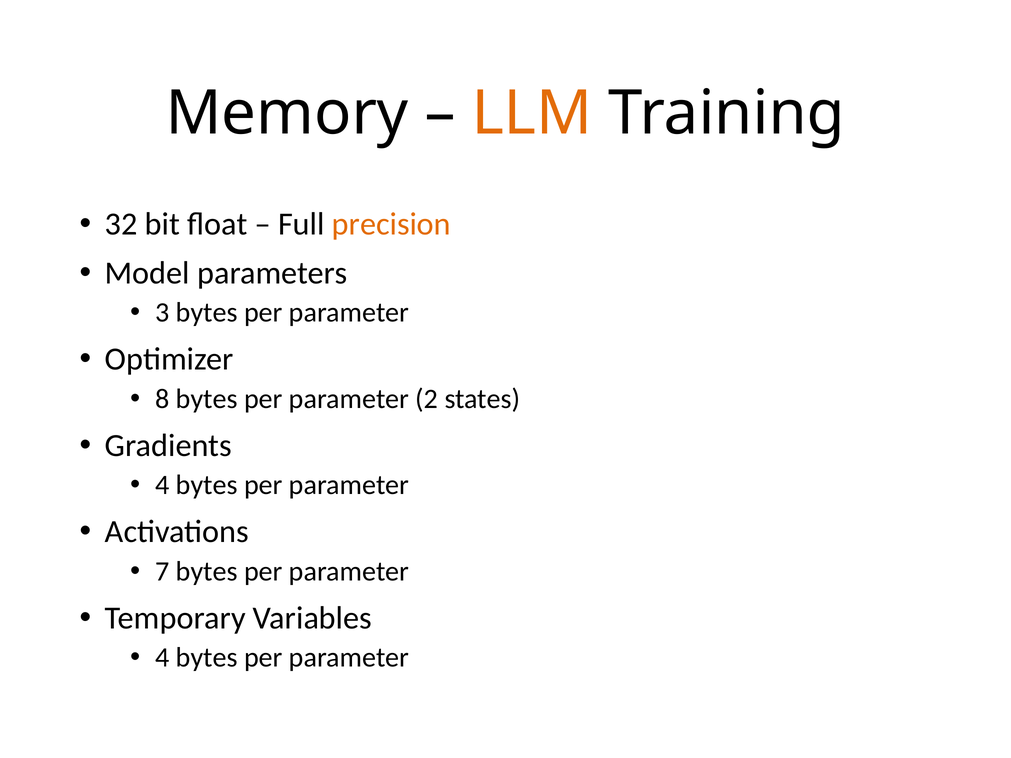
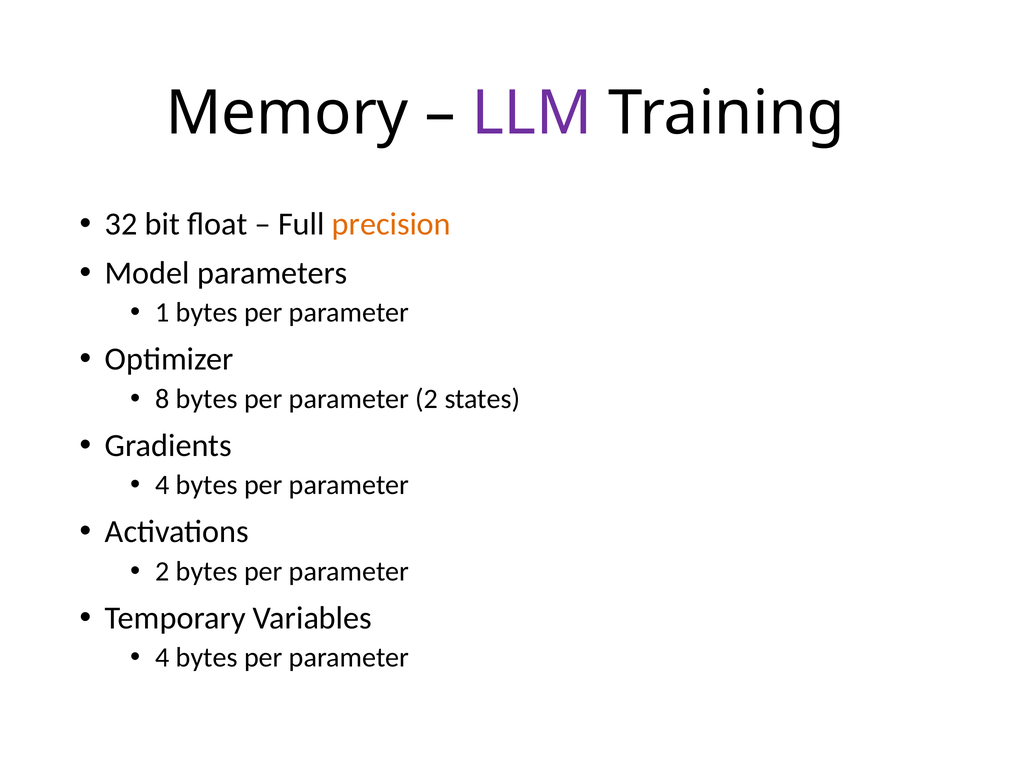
LLM colour: orange -> purple (532, 113)
3: 3 -> 1 (163, 313)
7: 7 -> 2 (163, 571)
